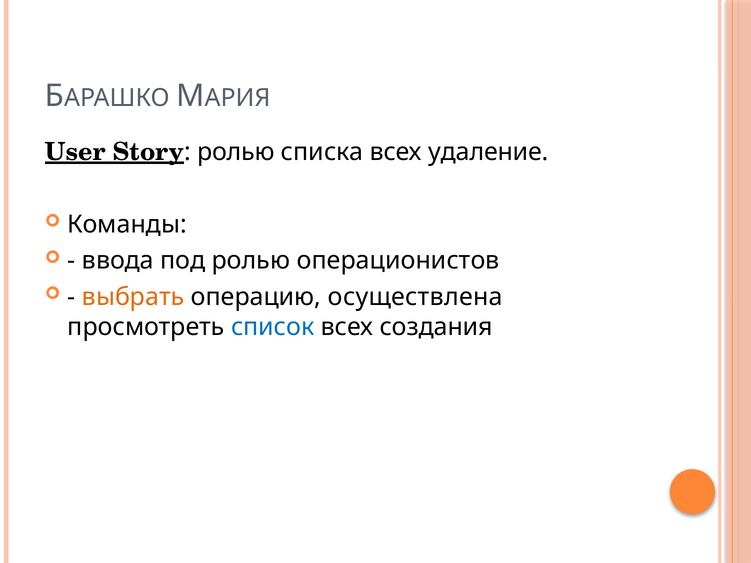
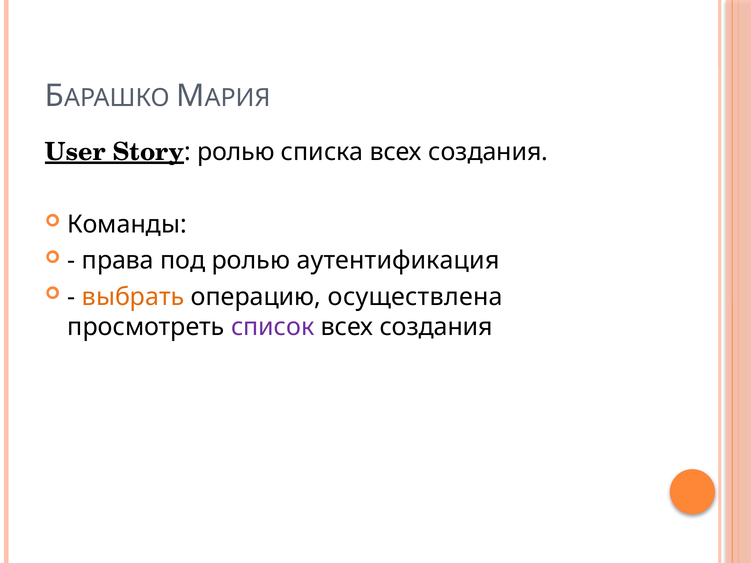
списка всех удаление: удаление -> создания (488, 152)
ввода: ввода -> права (118, 261)
операционистов: операционистов -> аутентификация (398, 261)
список colour: blue -> purple (273, 327)
